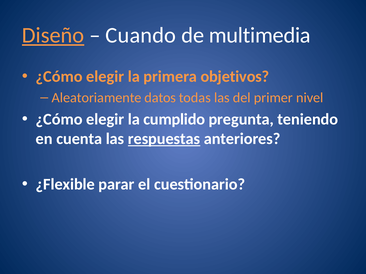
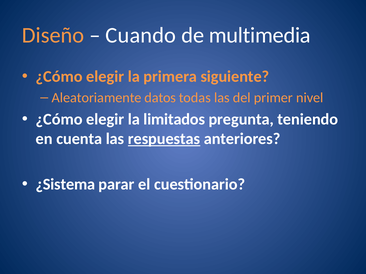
Diseño underline: present -> none (53, 35)
objetivos: objetivos -> siguiente (235, 77)
cumplido: cumplido -> limitados (174, 120)
¿Flexible: ¿Flexible -> ¿Sistema (65, 185)
